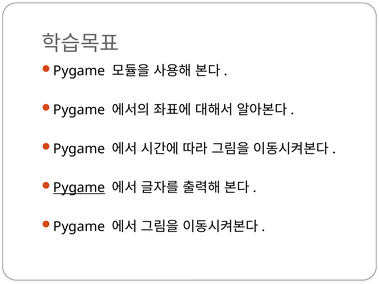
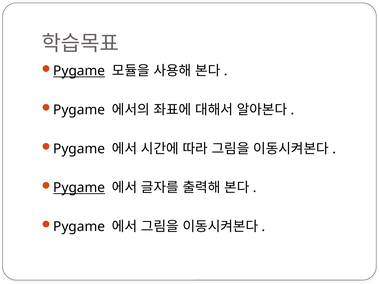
Pygame underline: none -> present (79, 71)
